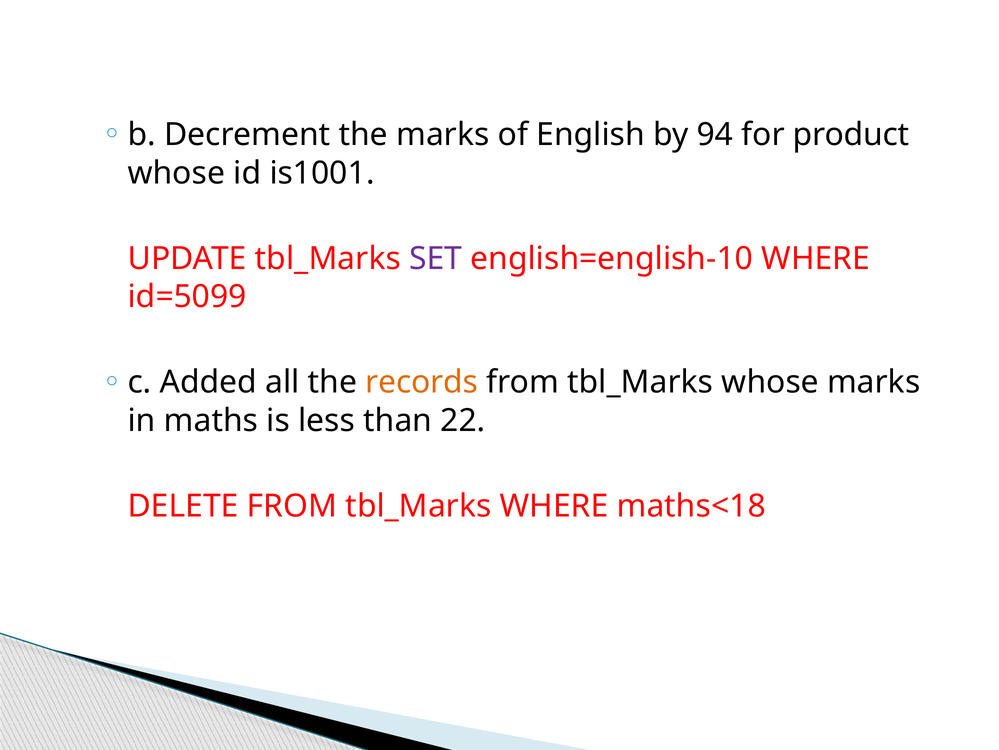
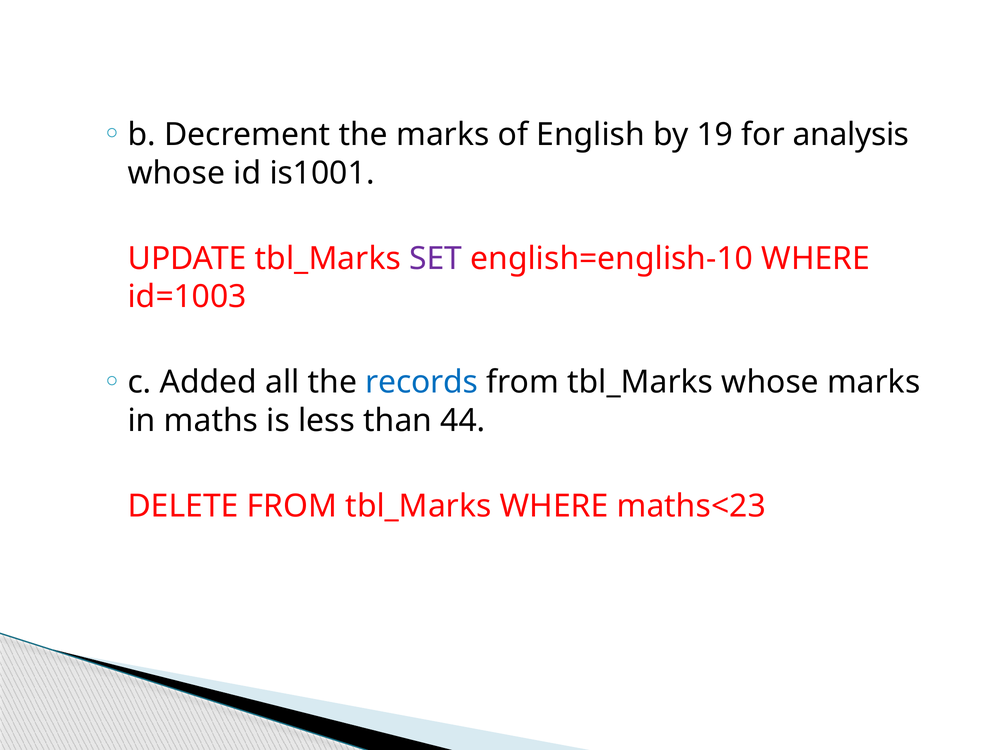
94: 94 -> 19 (715, 135)
product: product -> analysis (851, 135)
id=5099: id=5099 -> id=1003 (187, 297)
records colour: orange -> blue (422, 382)
22: 22 -> 44 (463, 420)
maths<18: maths<18 -> maths<23 (691, 506)
